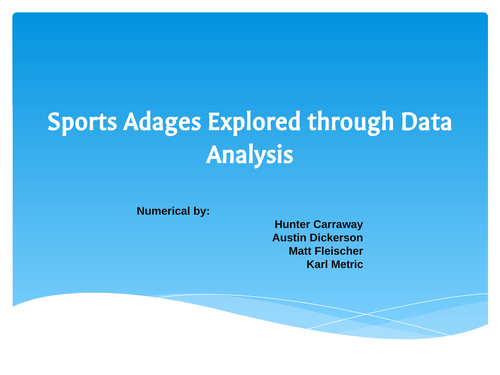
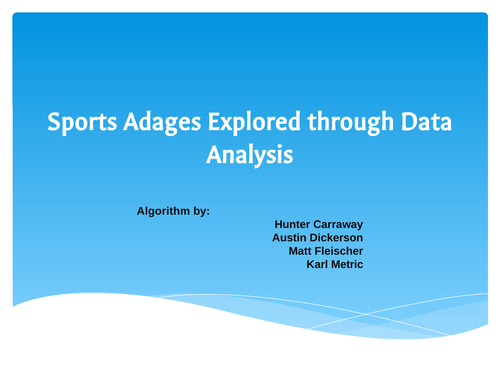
Numerical: Numerical -> Algorithm (163, 211)
